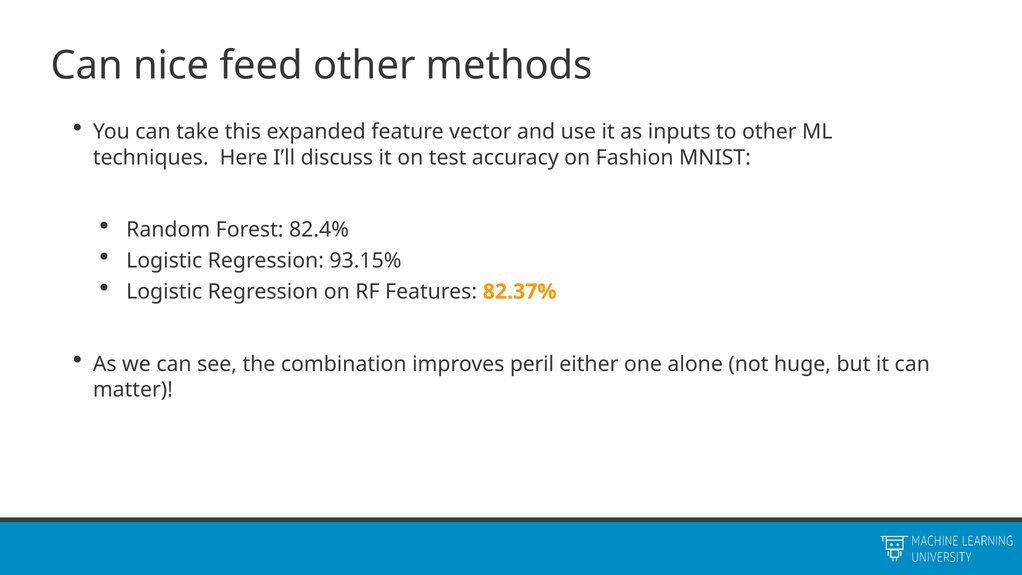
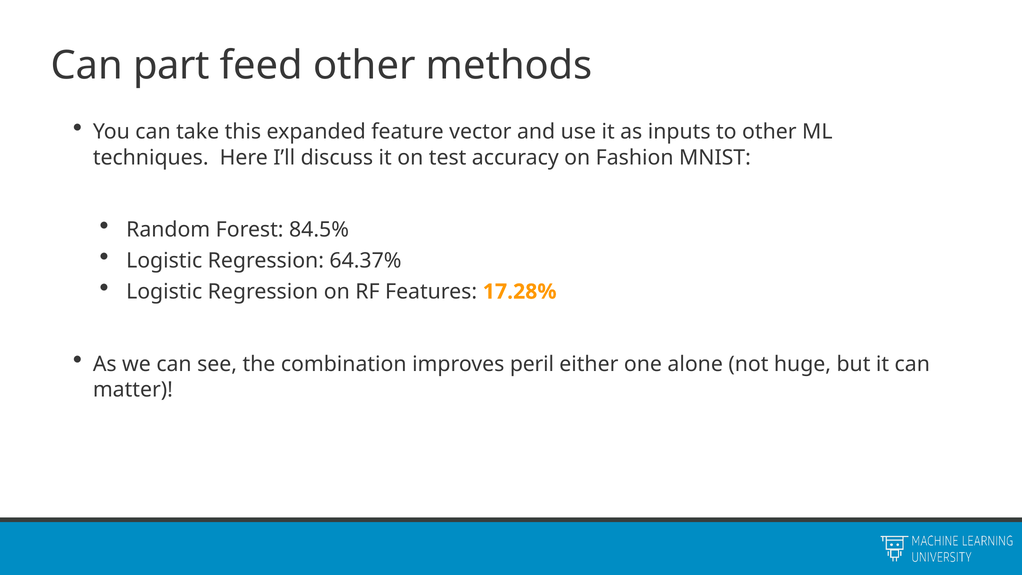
nice: nice -> part (172, 66)
82.4%: 82.4% -> 84.5% (319, 230)
93.15%: 93.15% -> 64.37% (365, 261)
82.37%: 82.37% -> 17.28% (520, 292)
